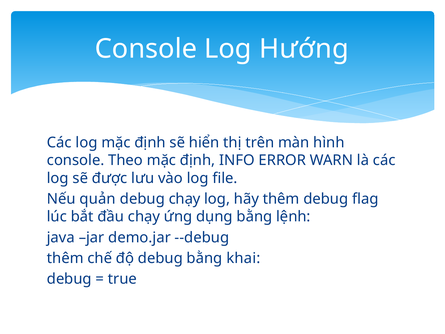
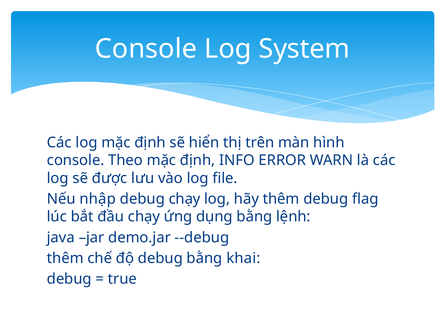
Hướng: Hướng -> System (304, 49)
quản: quản -> nhập (98, 199)
